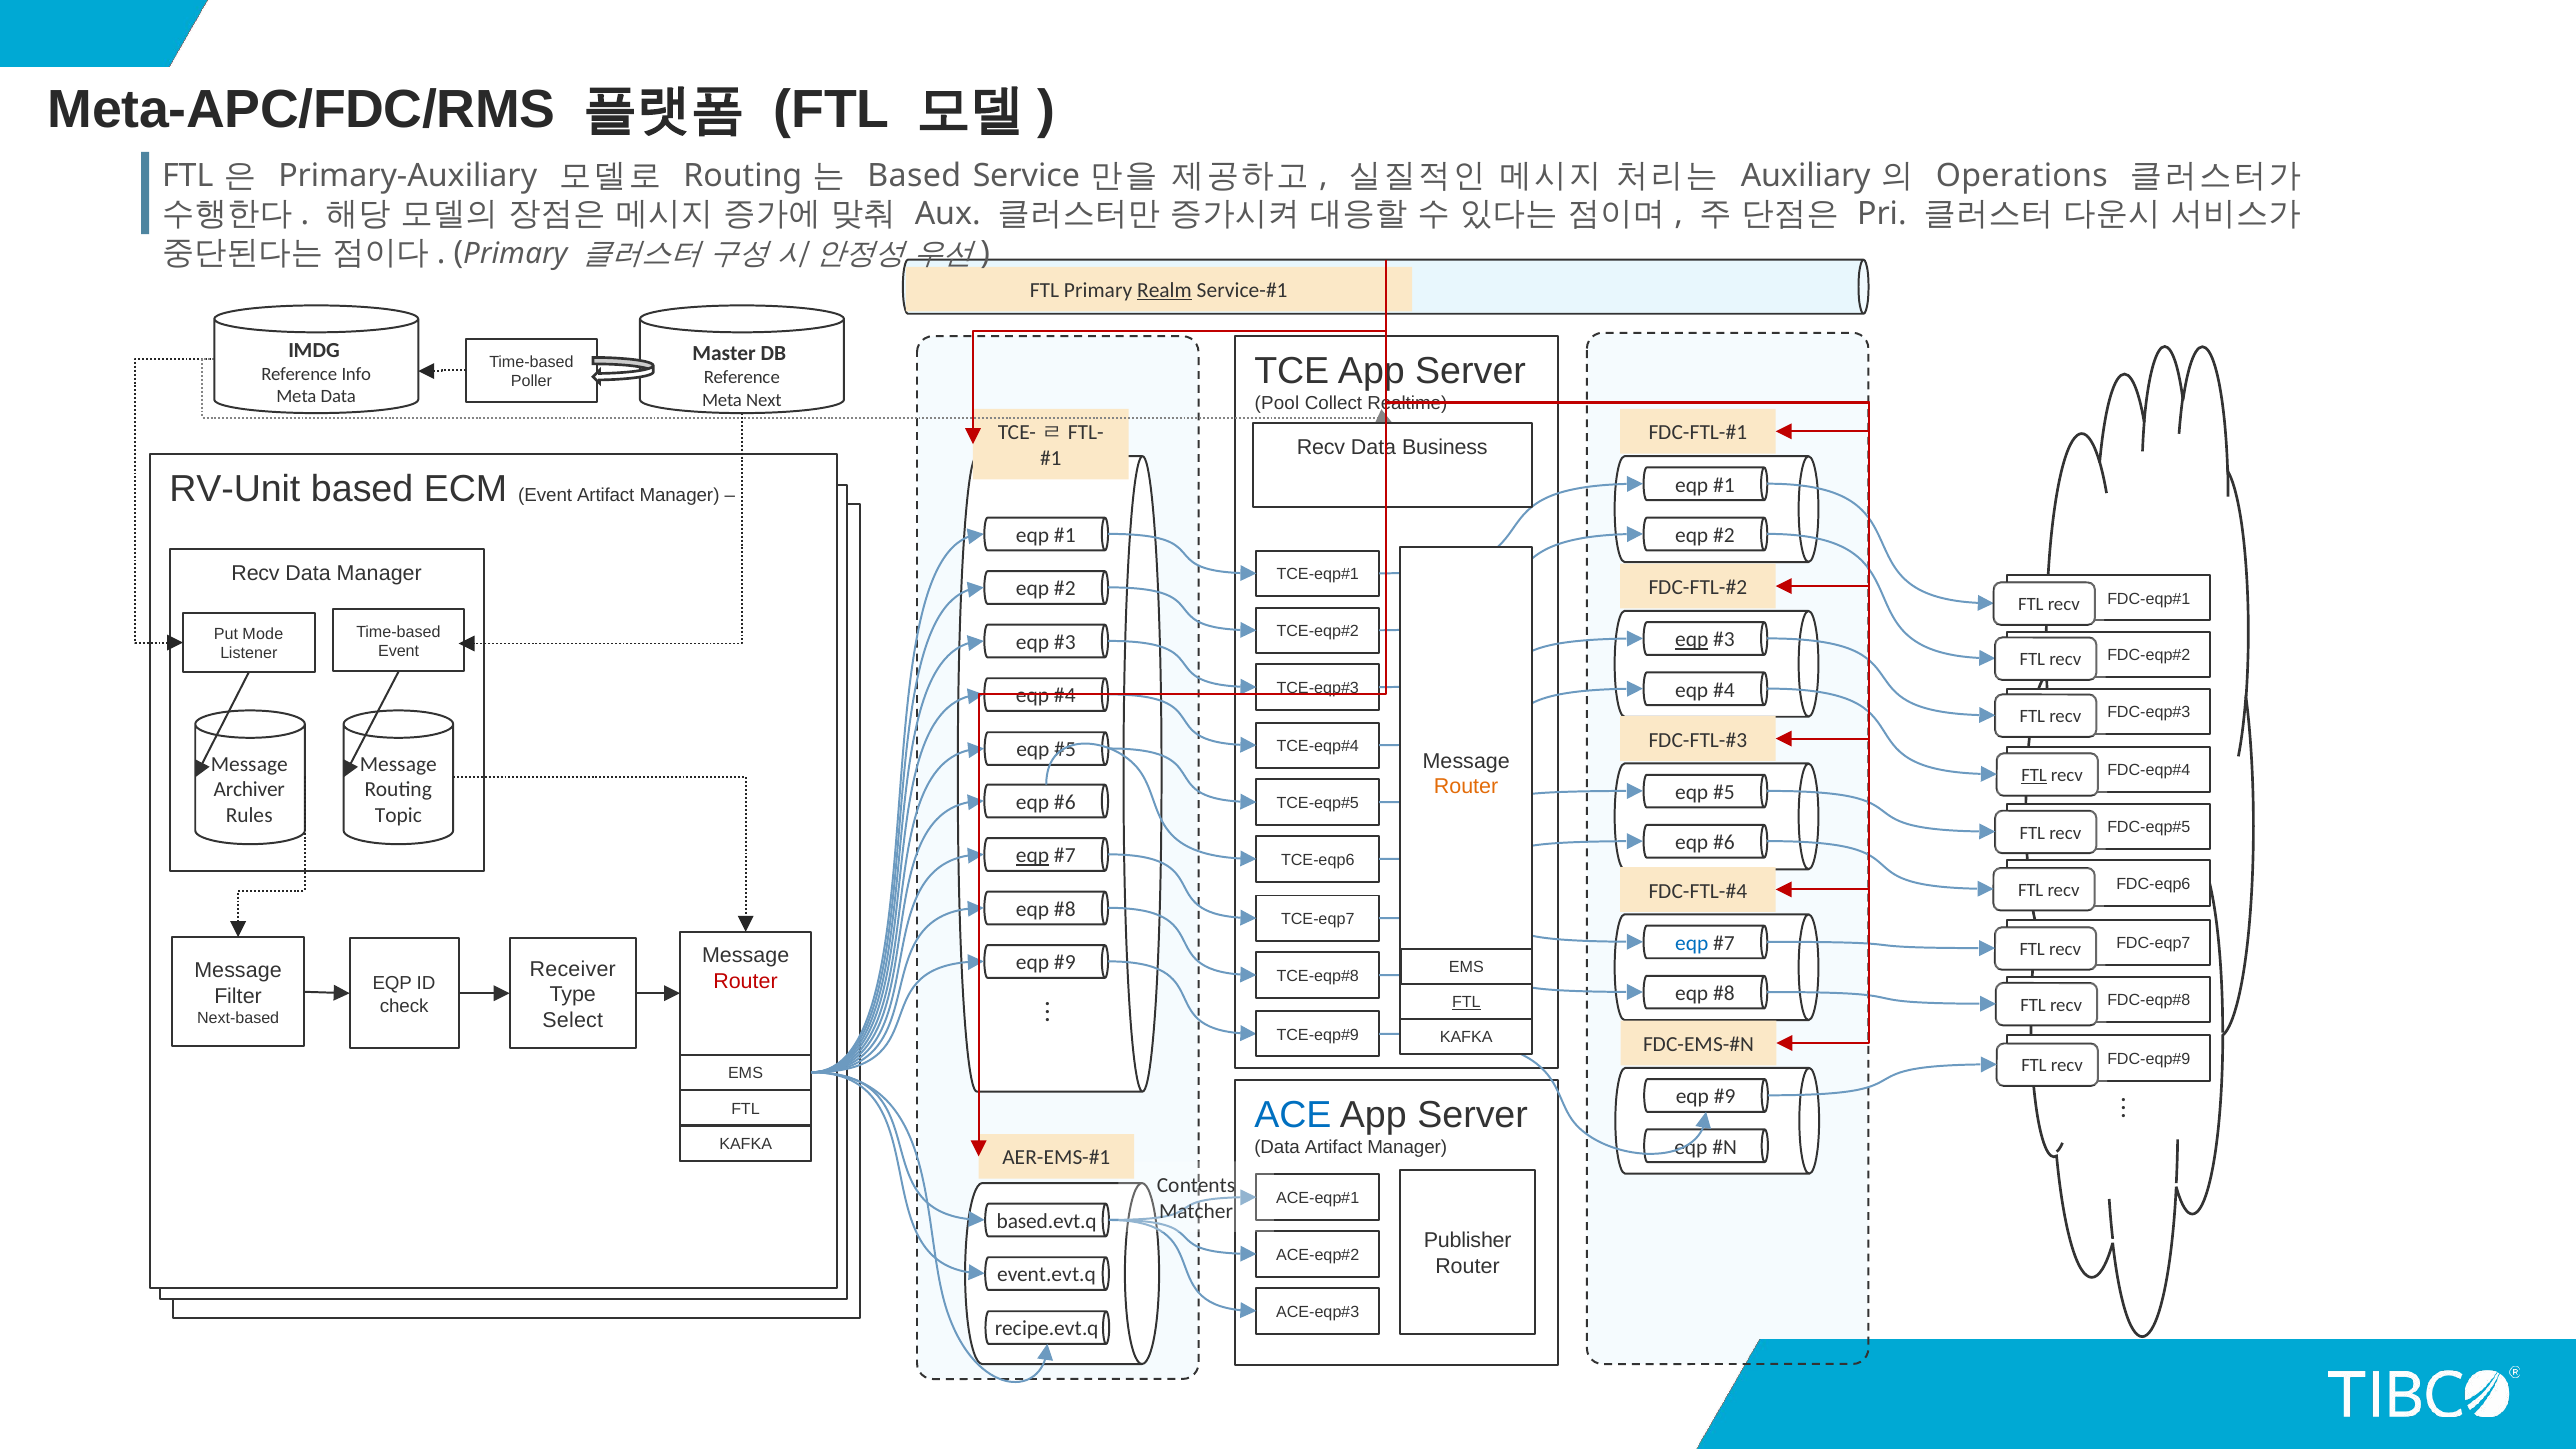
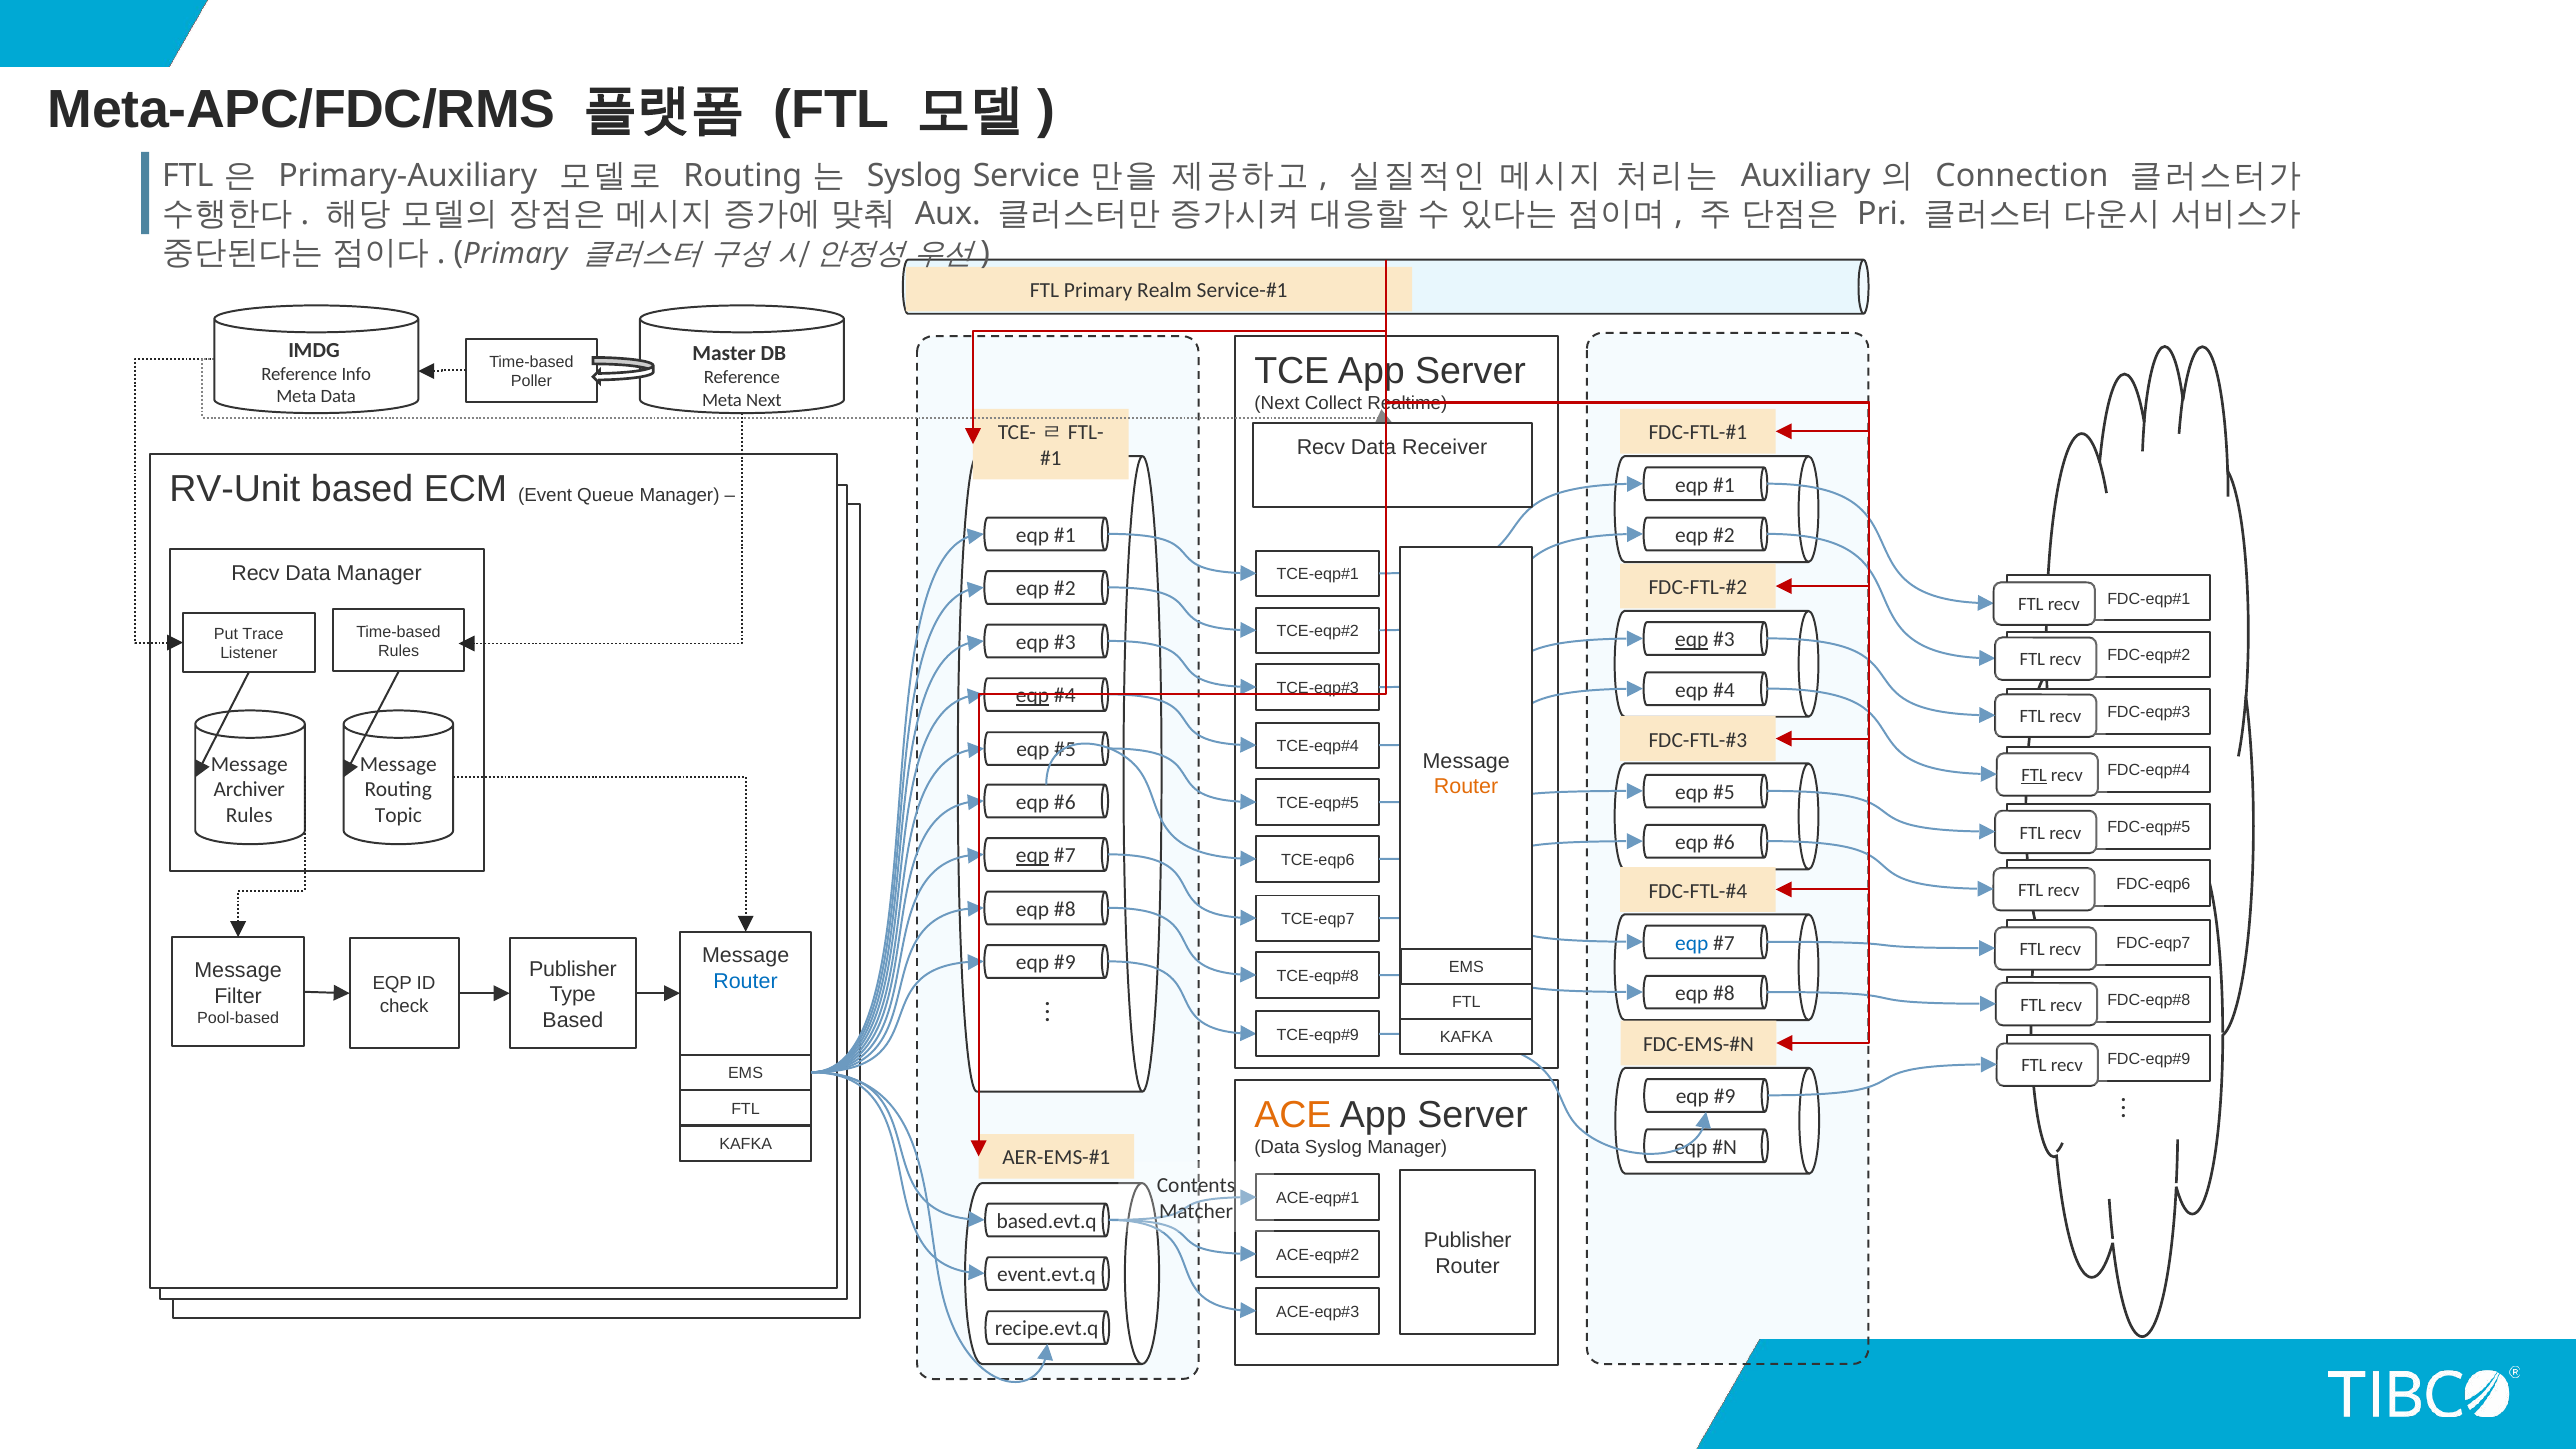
Based: Based -> Syslog (915, 176)
Operations: Operations -> Connection (2022, 176)
Realm underline: present -> none (1164, 291)
Pool: Pool -> Next (1277, 404)
Business: Business -> Receiver (1445, 447)
Event Artifact: Artifact -> Queue (606, 495)
Mode: Mode -> Trace (263, 634)
Event: Event -> Rules (399, 651)
eqp underline: none -> present (1033, 696)
Receiver: Receiver -> Publisher (573, 969)
Router colour: red -> blue (746, 981)
FTL underline: present -> none (1466, 1002)
Select: Select -> Based (573, 1020)
Next-based: Next-based -> Pool-based (238, 1019)
ACE colour: blue -> orange (1293, 1115)
Data Artifact: Artifact -> Syslog (1333, 1147)
